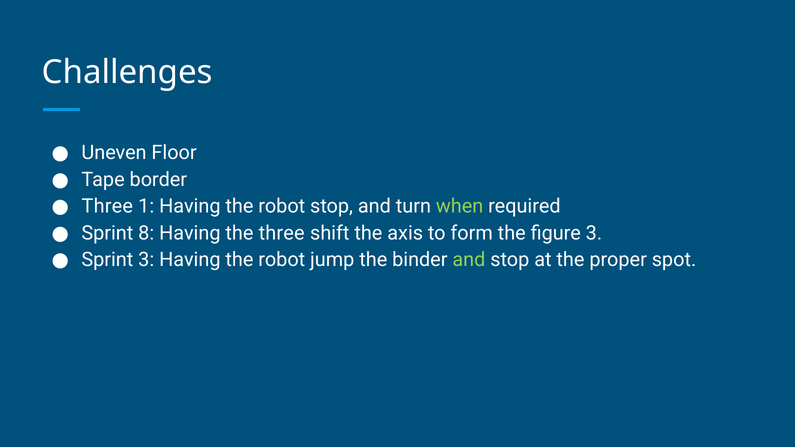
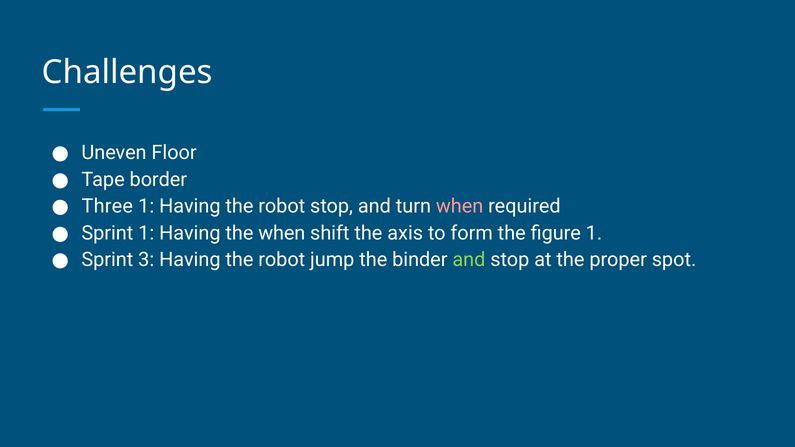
when colour: light green -> pink (460, 206)
Sprint 8: 8 -> 1 (146, 233)
the three: three -> when (282, 233)
figure 3: 3 -> 1 (594, 233)
